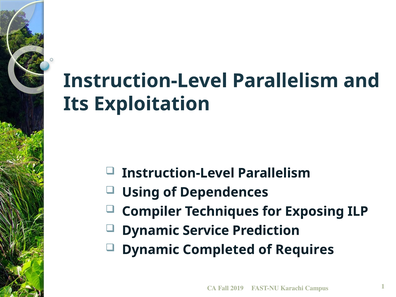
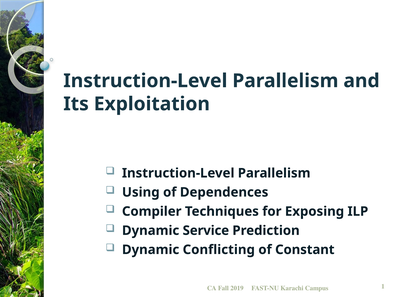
Completed: Completed -> Conflicting (219, 250)
Requires: Requires -> Constant (305, 250)
